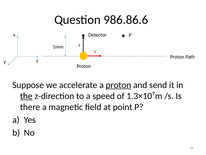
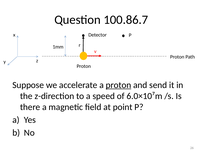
986.86.6: 986.86.6 -> 100.86.7 (126, 20)
the underline: present -> none (26, 96)
1.3×10⁷m: 1.3×10⁷m -> 6.0×10⁷m (144, 96)
